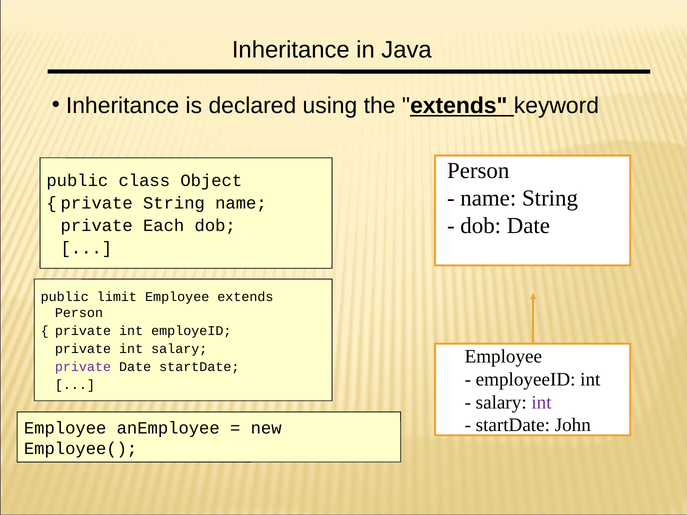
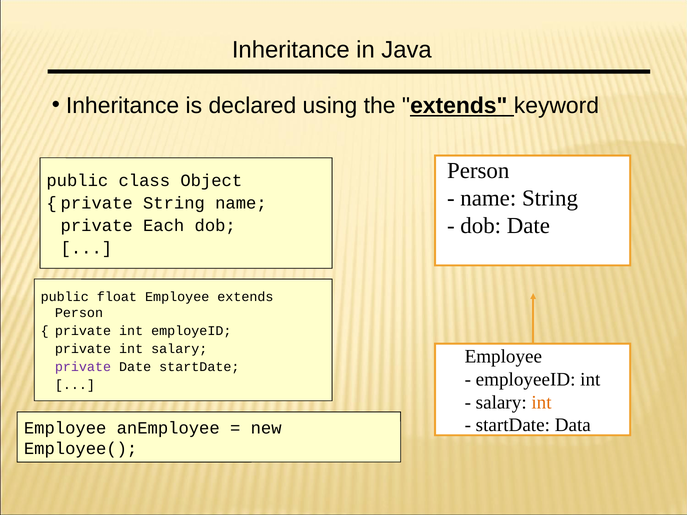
limit: limit -> float (117, 297)
int colour: purple -> orange (542, 402)
John: John -> Data (573, 425)
